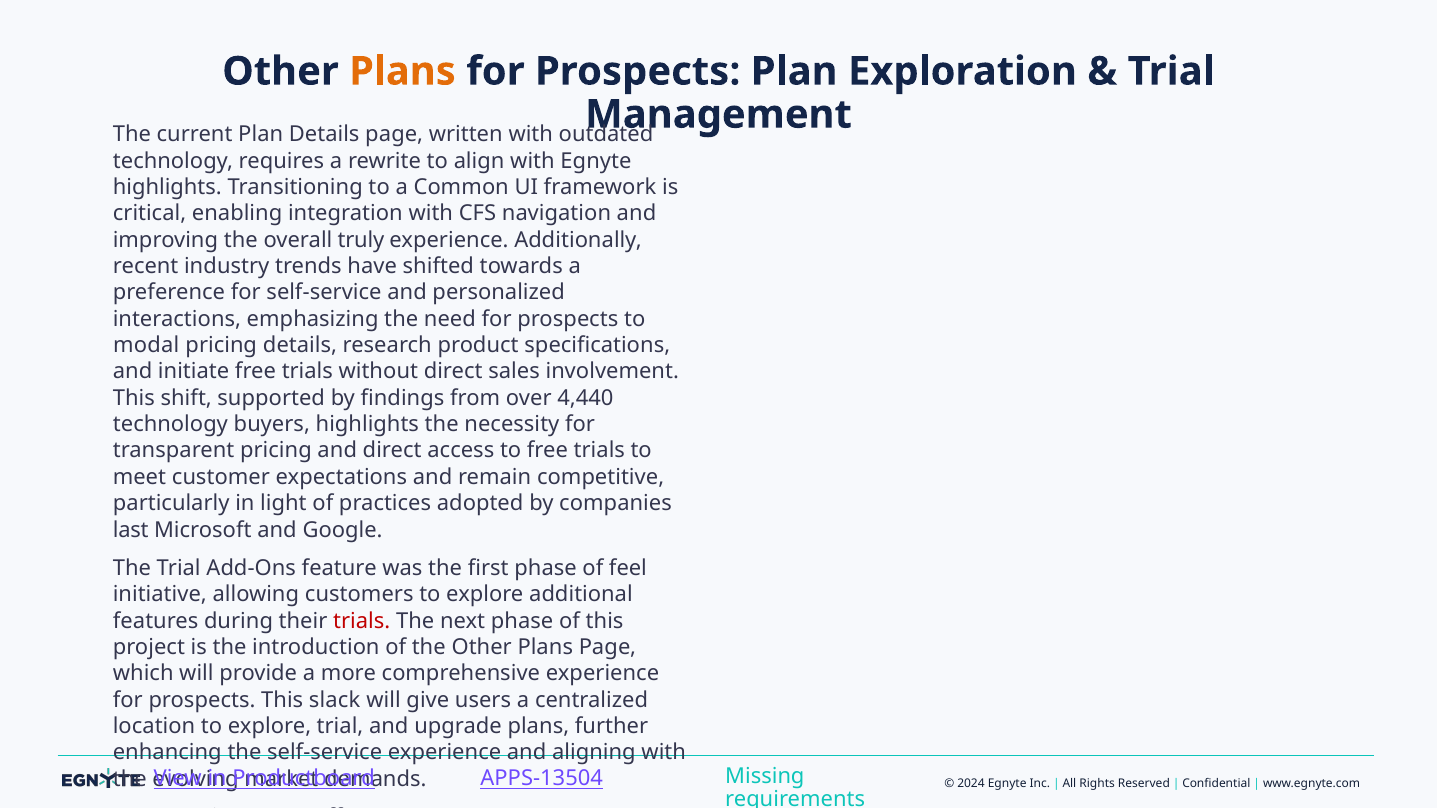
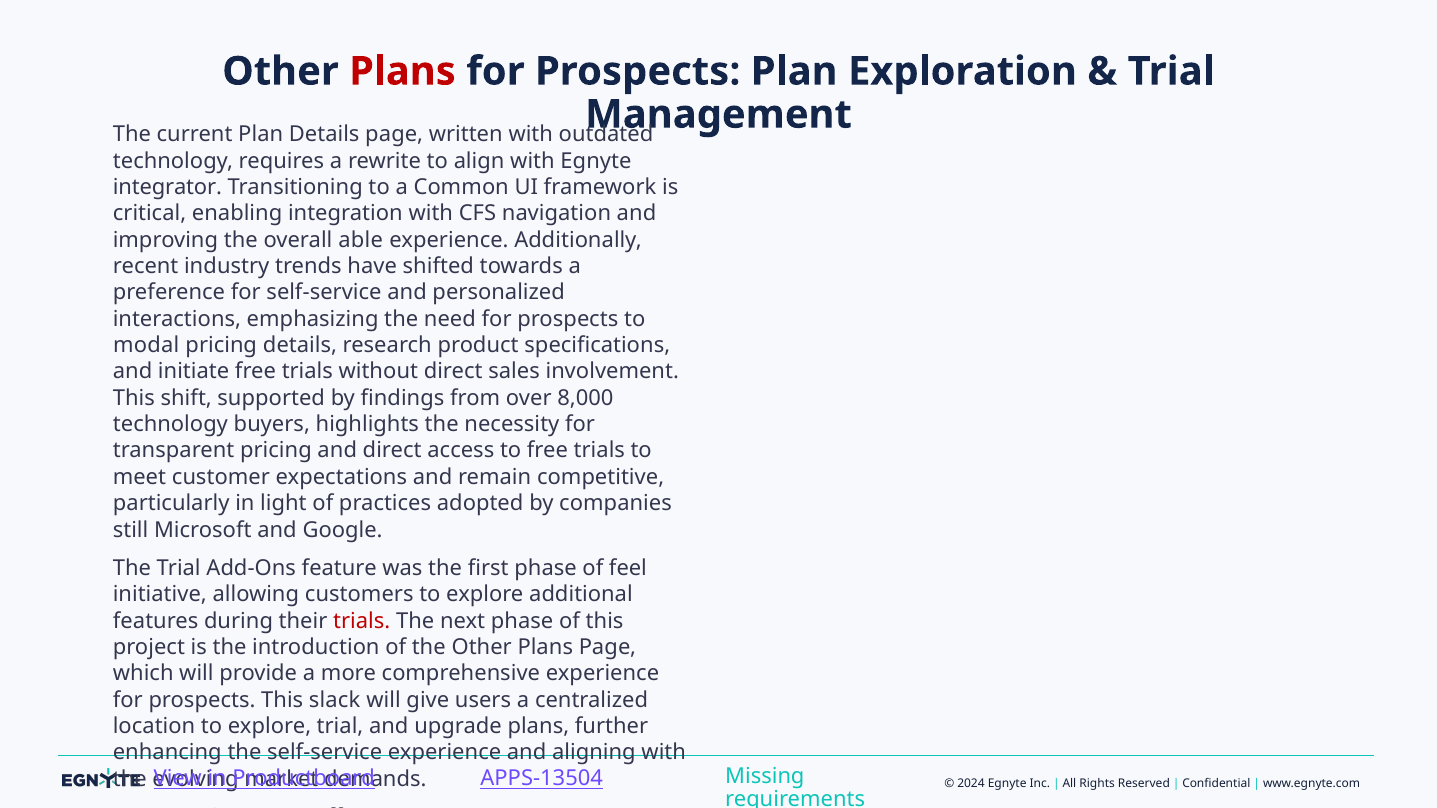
Plans colour: orange -> red (402, 71)
highlights: highlights -> integrator (167, 187)
truly: truly -> able (361, 240)
4,440: 4,440 -> 8,000 (585, 398)
last: last -> still (131, 530)
